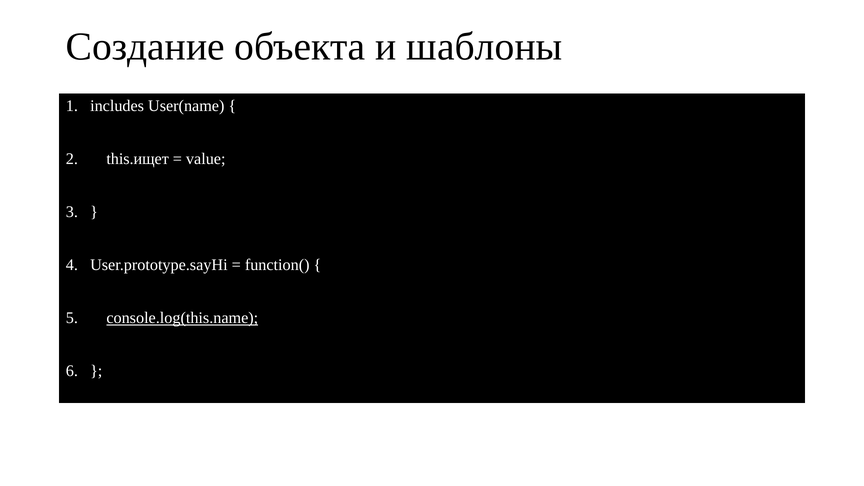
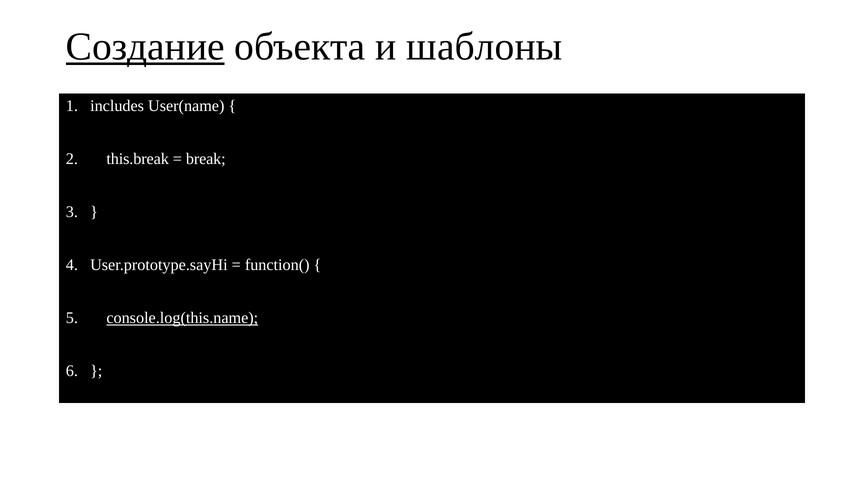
Создание underline: none -> present (145, 47)
this.ищет: this.ищет -> this.break (138, 159)
value: value -> break (206, 159)
